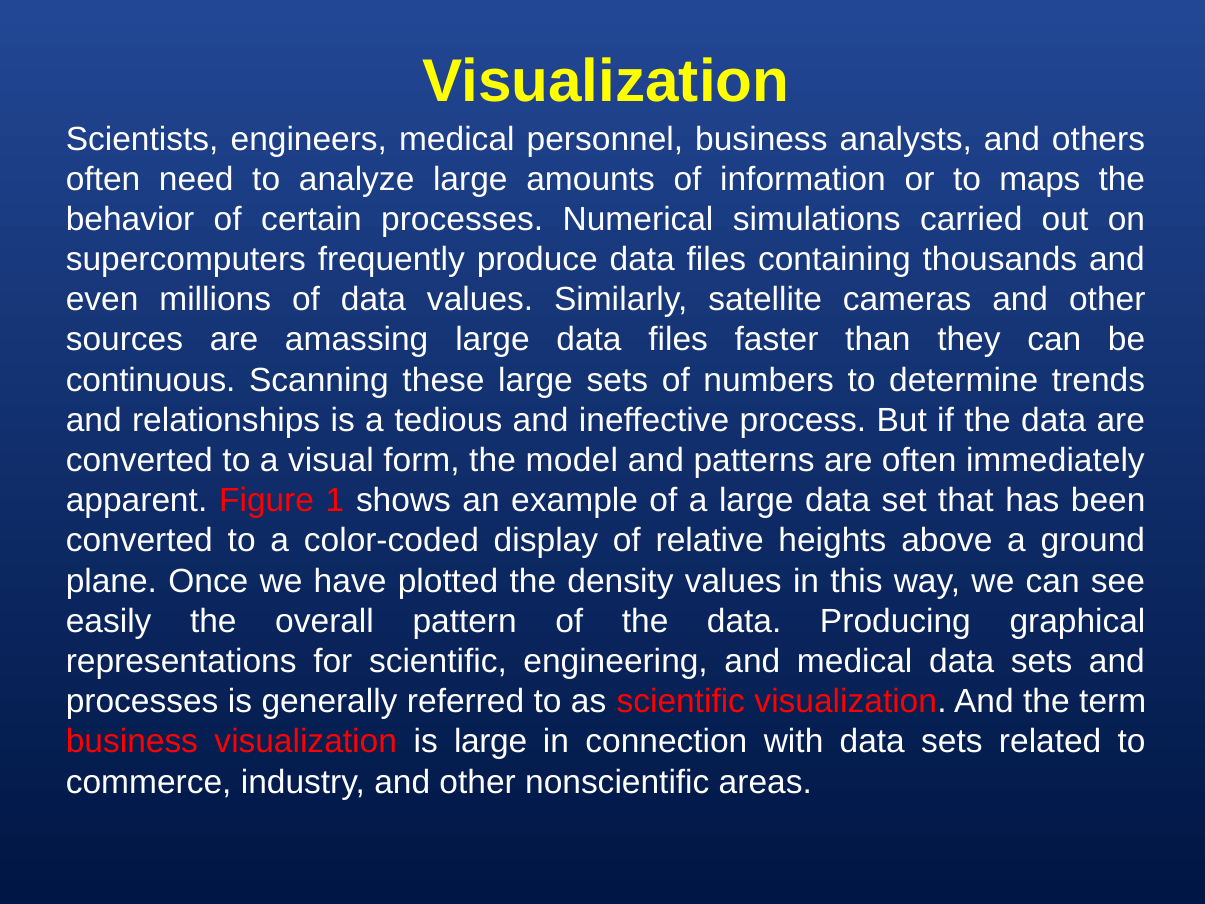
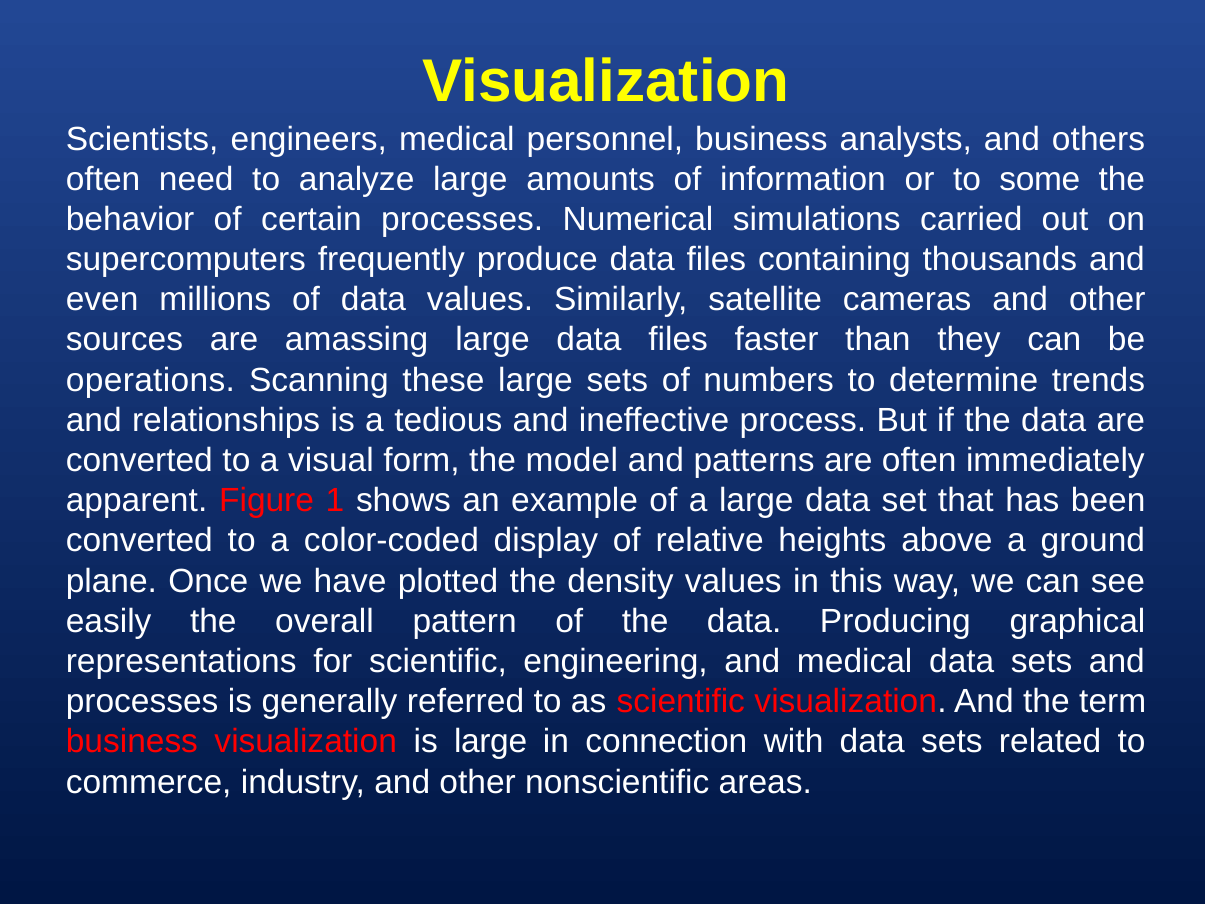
maps: maps -> some (1040, 179)
continuous: continuous -> operations (150, 380)
